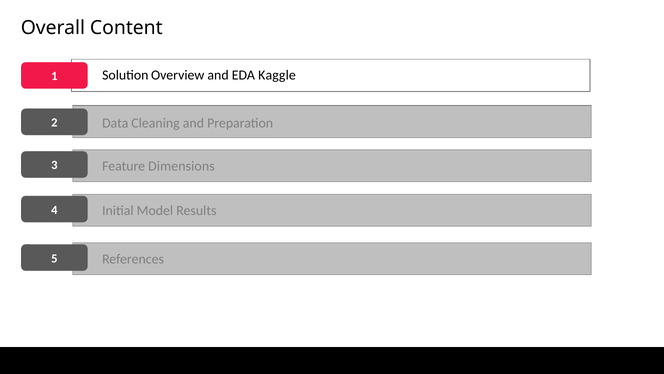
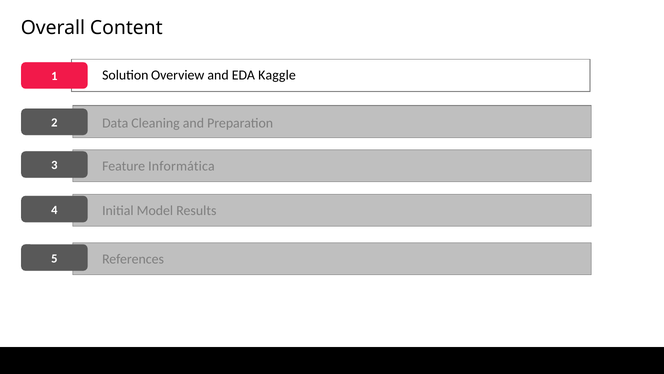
Dimensions: Dimensions -> Informática (181, 166)
